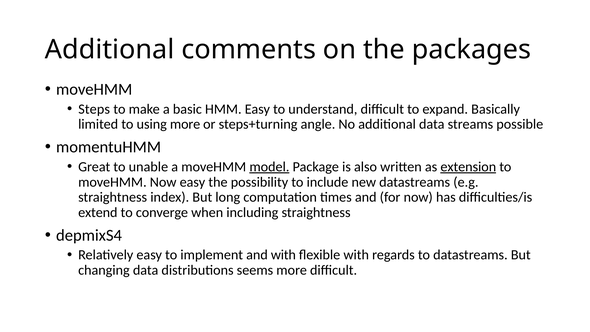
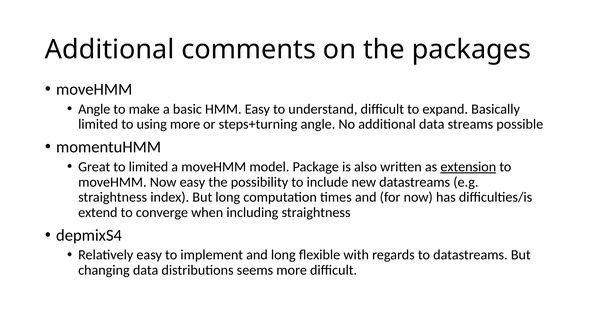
Steps: Steps -> Angle (94, 109)
to unable: unable -> limited (148, 167)
model underline: present -> none (269, 167)
and with: with -> long (283, 255)
